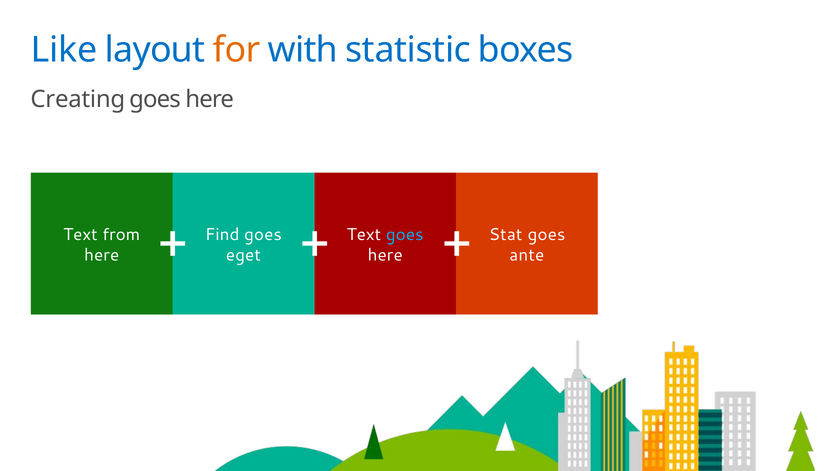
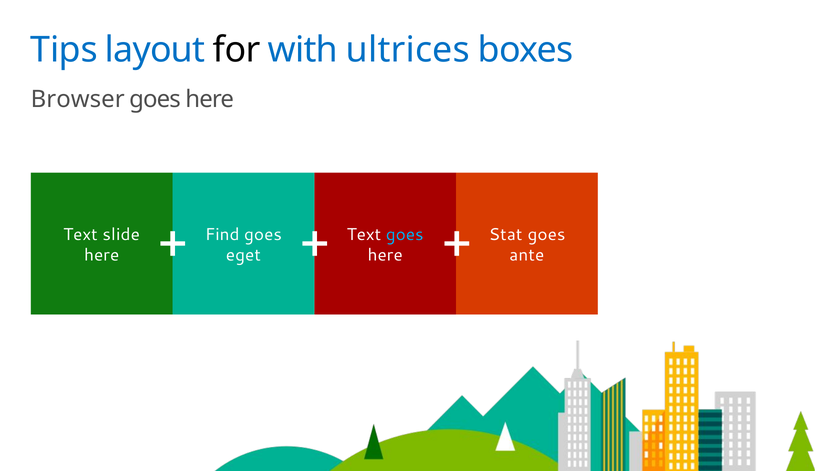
Like: Like -> Tips (64, 50)
for colour: orange -> black (237, 50)
statistic: statistic -> ultrices (408, 50)
Creating: Creating -> Browser (78, 99)
from: from -> slide (121, 234)
